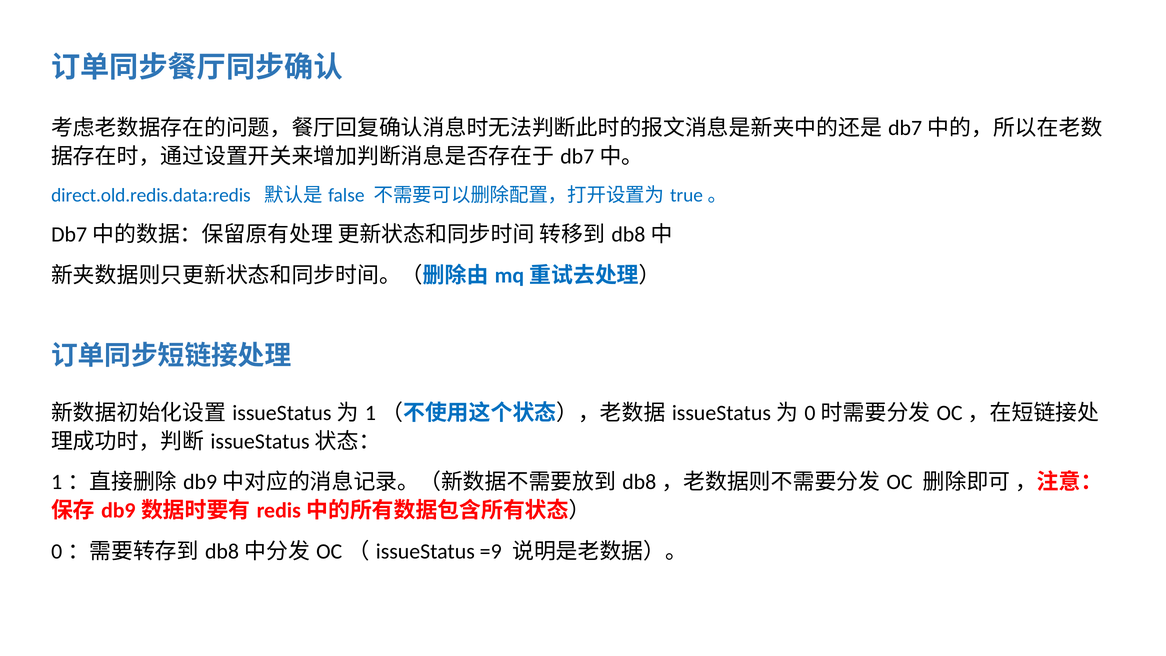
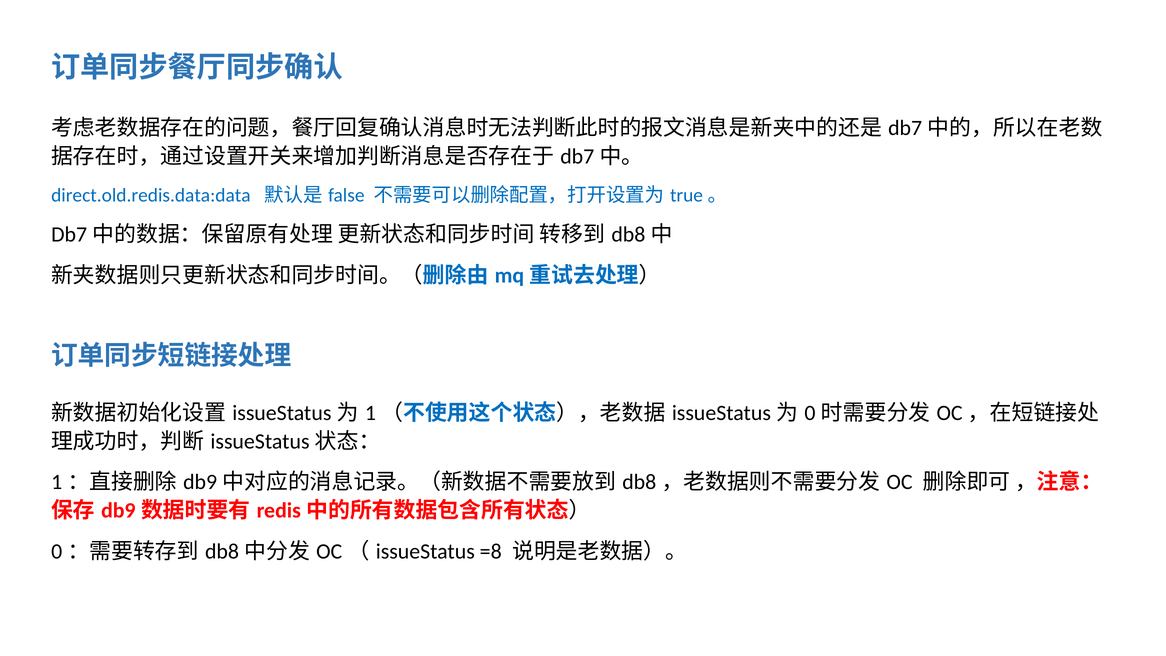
direct.old.redis.data:redis: direct.old.redis.data:redis -> direct.old.redis.data:data (151, 195)
=9: =9 -> =8 (491, 551)
